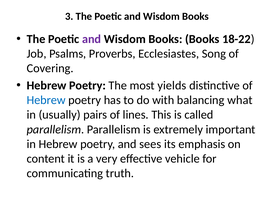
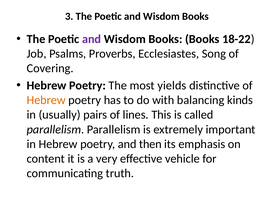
Hebrew colour: blue -> orange (46, 100)
what: what -> kinds (240, 100)
sees: sees -> then (150, 144)
